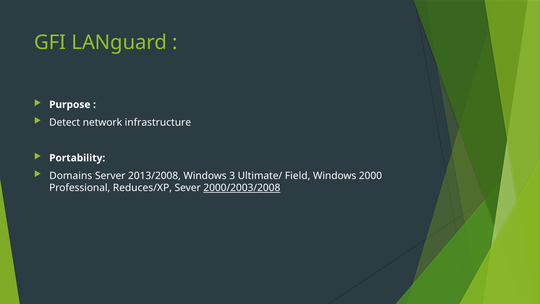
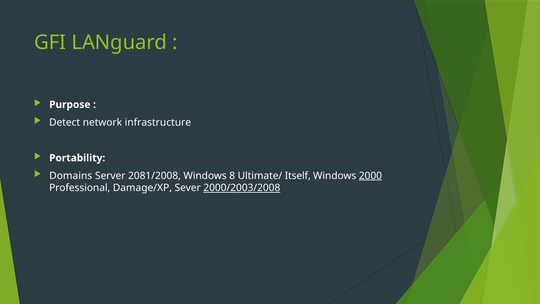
2013/2008: 2013/2008 -> 2081/2008 (154, 176)
3: 3 -> 8 (232, 176)
Field: Field -> Itself (298, 176)
2000 underline: none -> present (370, 176)
Reduces/XP: Reduces/XP -> Damage/XP (142, 188)
